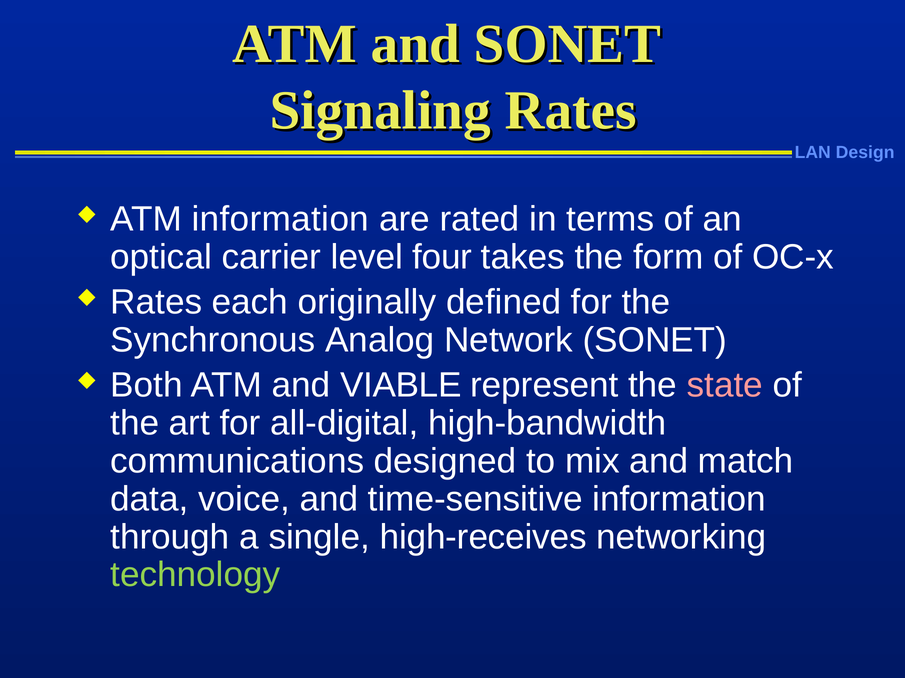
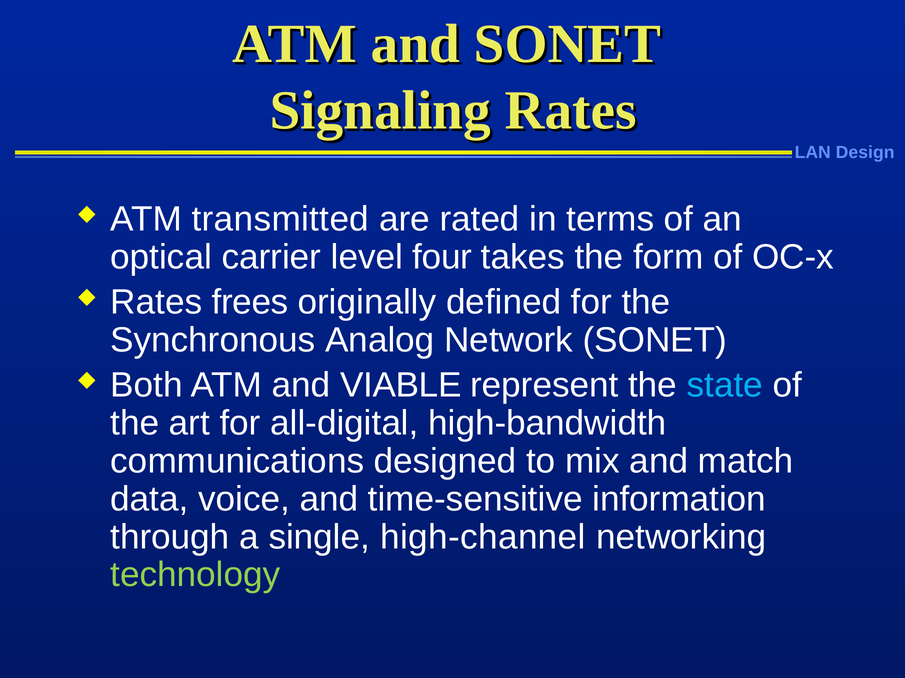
ATM information: information -> transmitted (280, 219)
each: each -> frees (250, 302)
state colour: pink -> light blue (725, 385)
high-receives: high-receives -> high-channel (483, 538)
